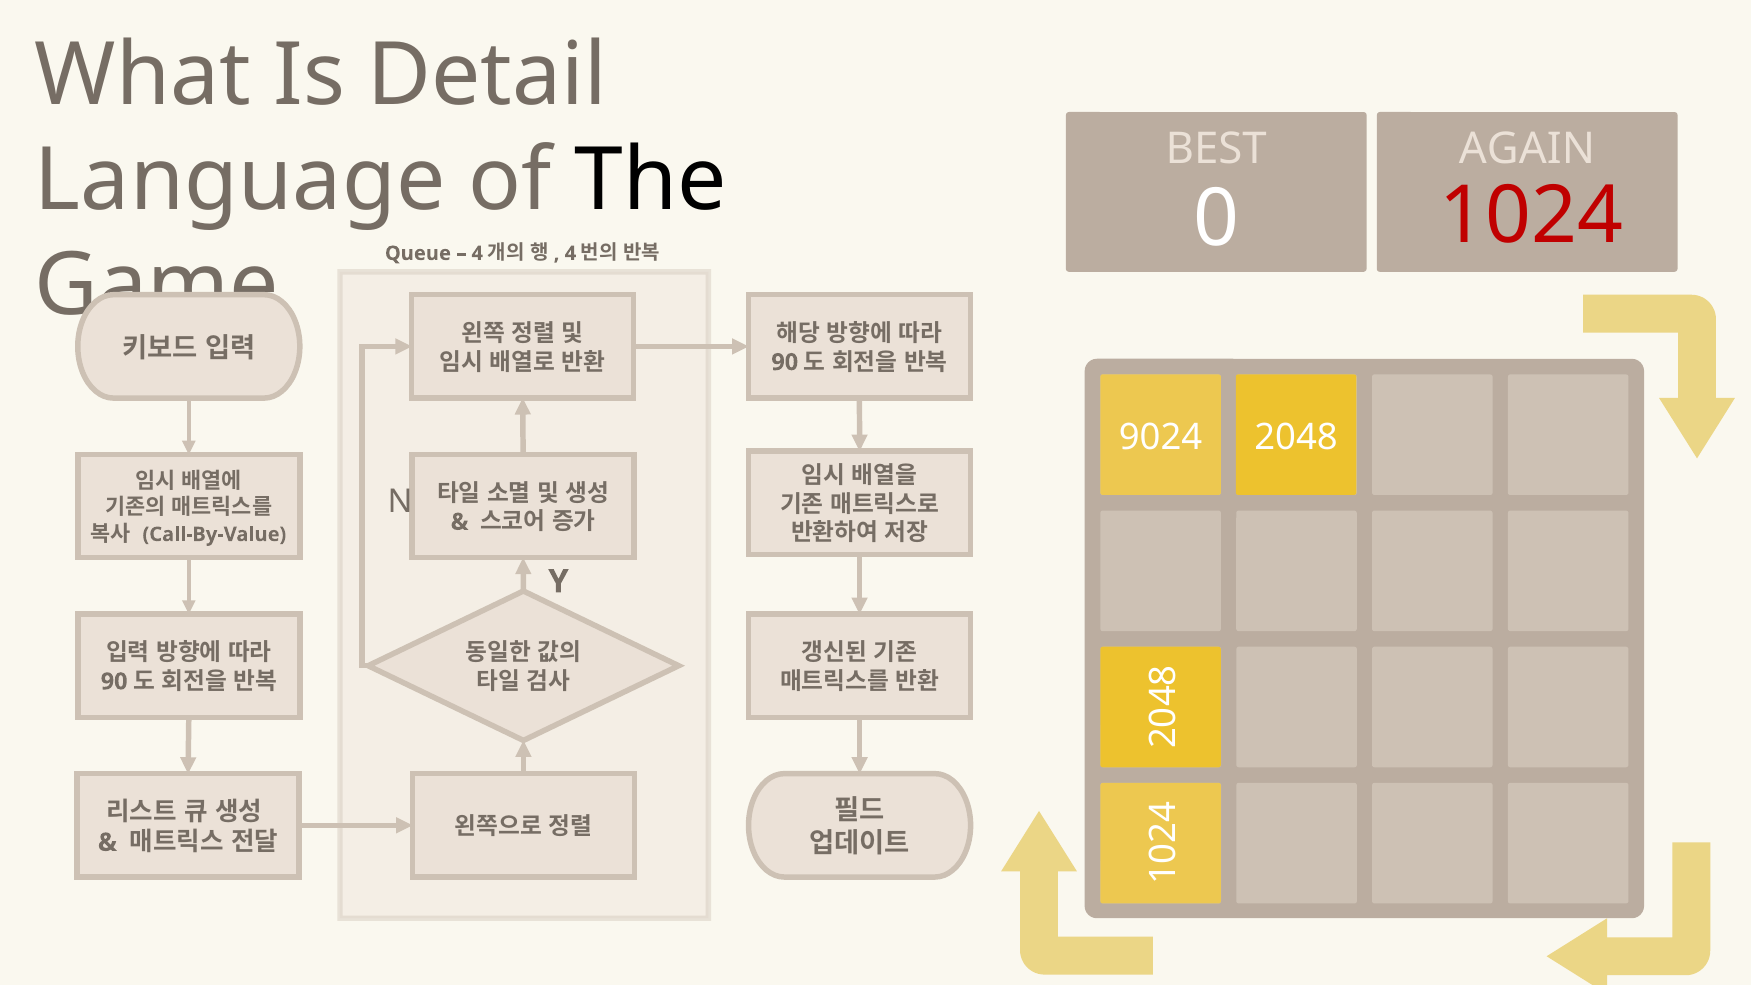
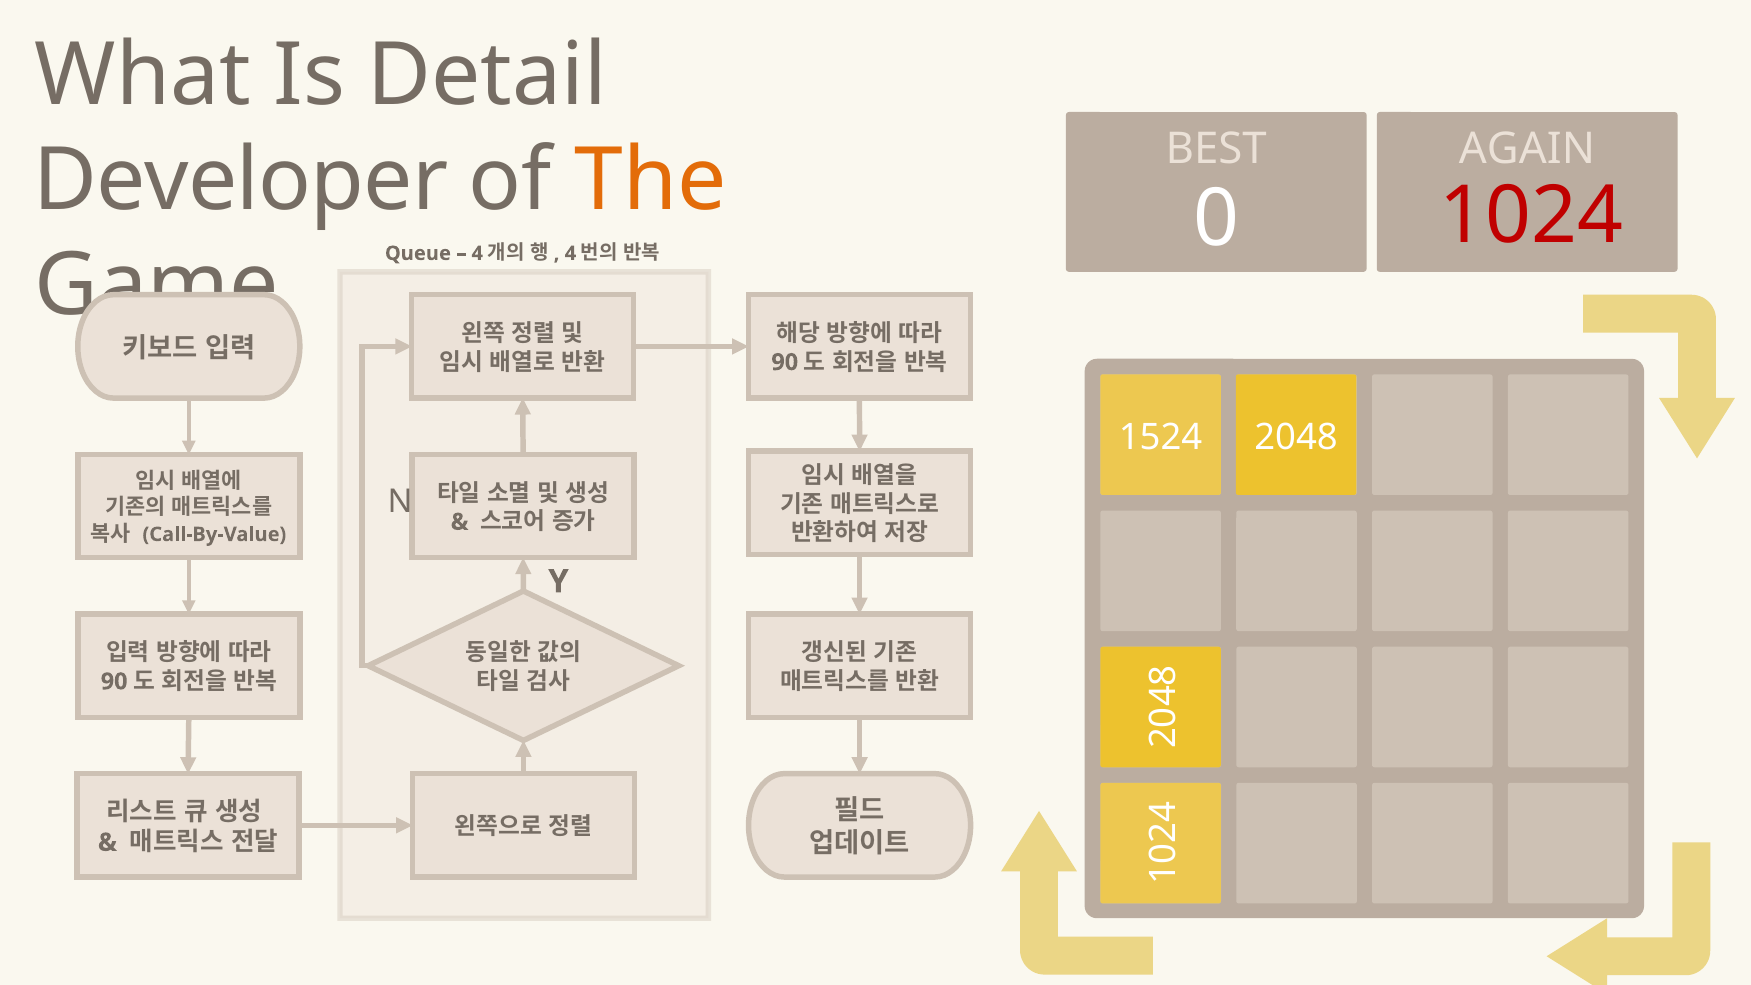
Language: Language -> Developer (241, 181)
The colour: black -> orange (651, 181)
9024: 9024 -> 1524 (1161, 437)
